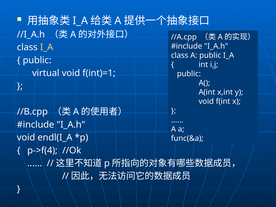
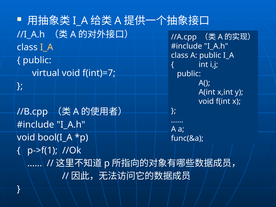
f(int)=1: f(int)=1 -> f(int)=7 (99, 73)
endl(I_A: endl(I_A -> bool(I_A (55, 137)
p->f(4: p->f(4 -> p->f(1 (42, 150)
